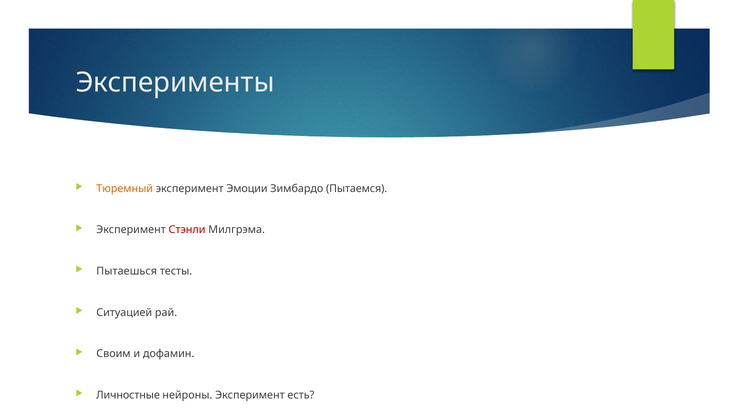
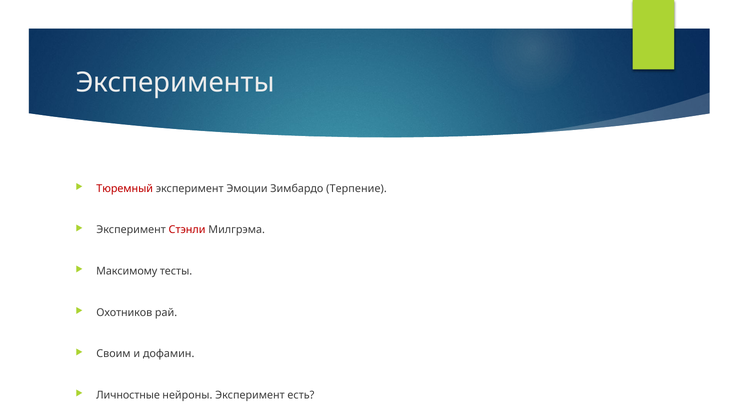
Тюремный colour: orange -> red (125, 188)
Пытаемся: Пытаемся -> Терпение (356, 188)
Пытаешься: Пытаешься -> Максимому (127, 271)
Ситуацией: Ситуацией -> Охотников (124, 312)
